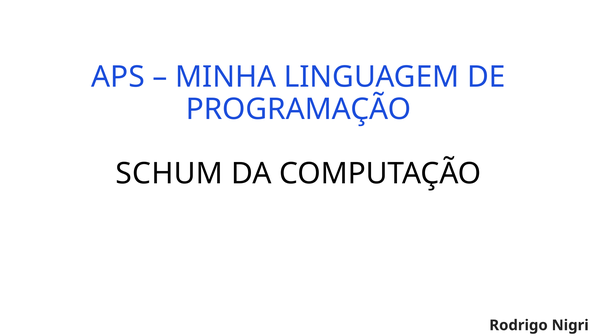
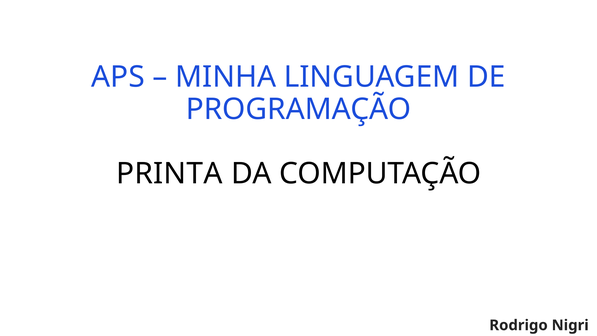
SCHUM: SCHUM -> PRINTA (169, 174)
